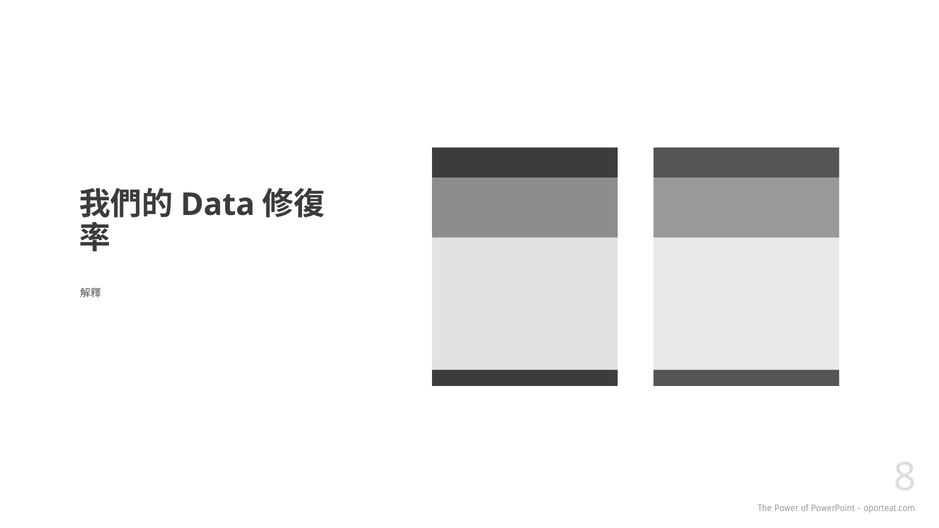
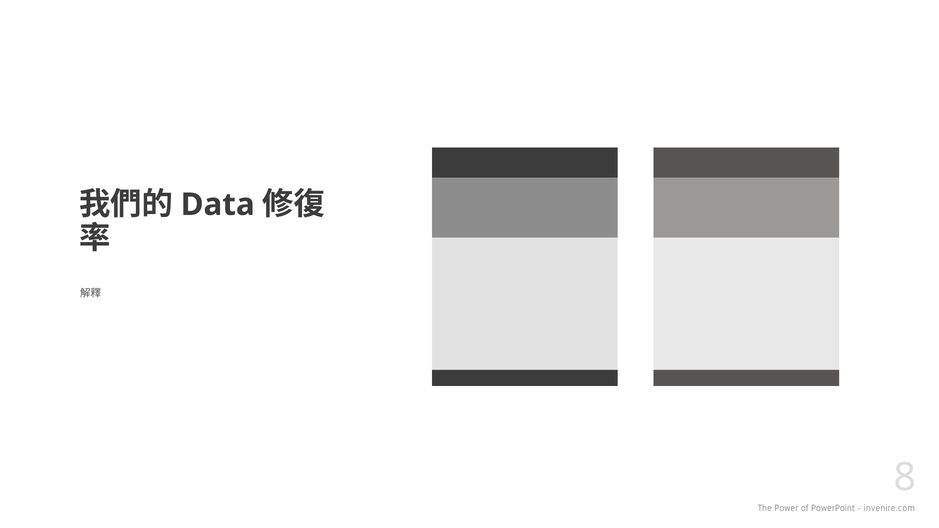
oporteat.com: oporteat.com -> invenire.com (889, 508)
